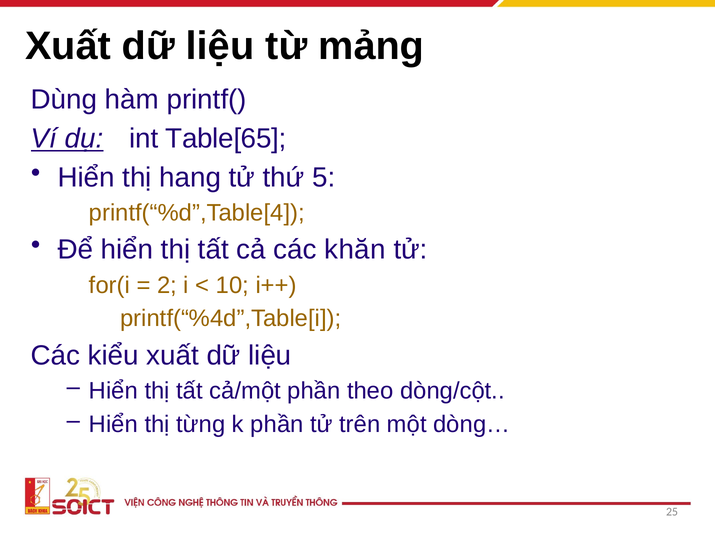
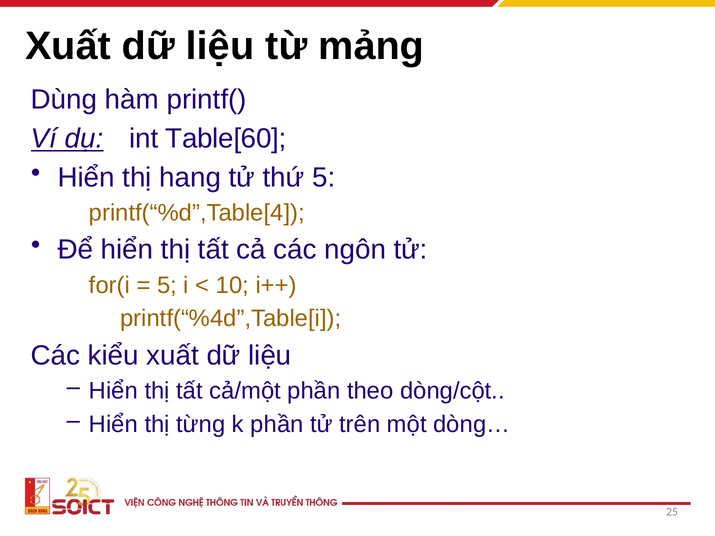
Table[65: Table[65 -> Table[60 (226, 139)
khăn: khăn -> ngôn (355, 250)
2: 2 -> 5 (167, 285)
